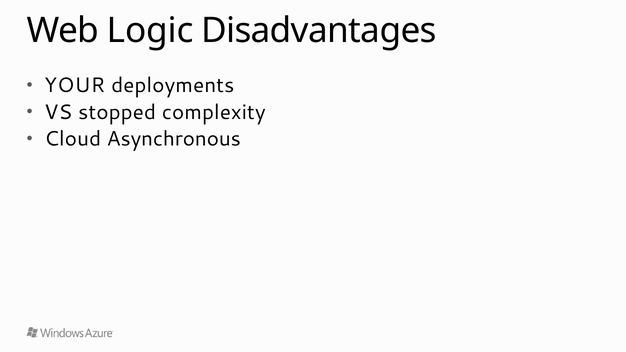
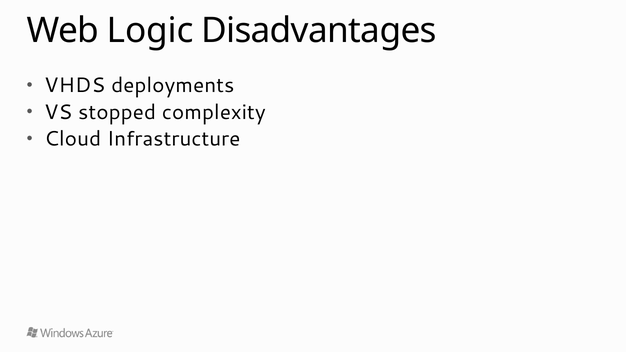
YOUR: YOUR -> VHDS (75, 86)
Asynchronous: Asynchronous -> Infrastructure (174, 139)
